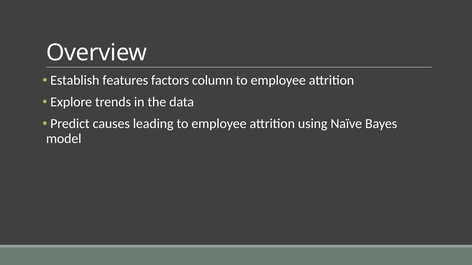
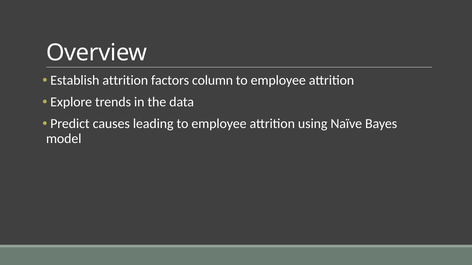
Establish features: features -> attrition (125, 81)
